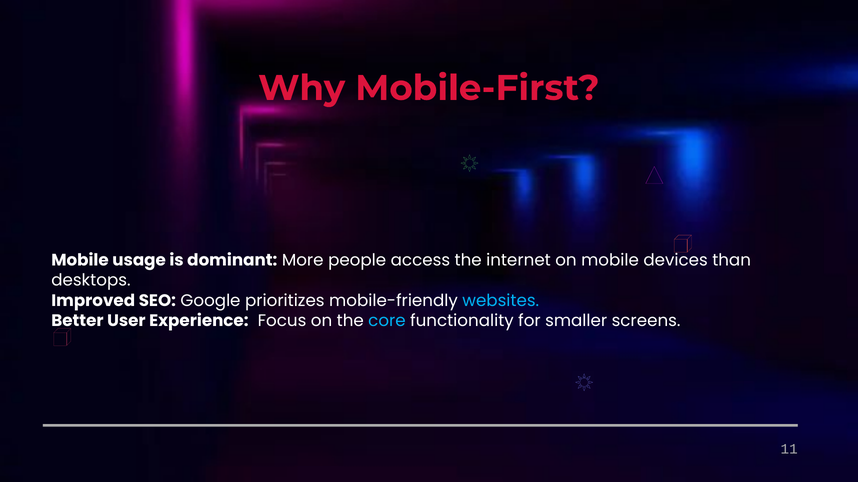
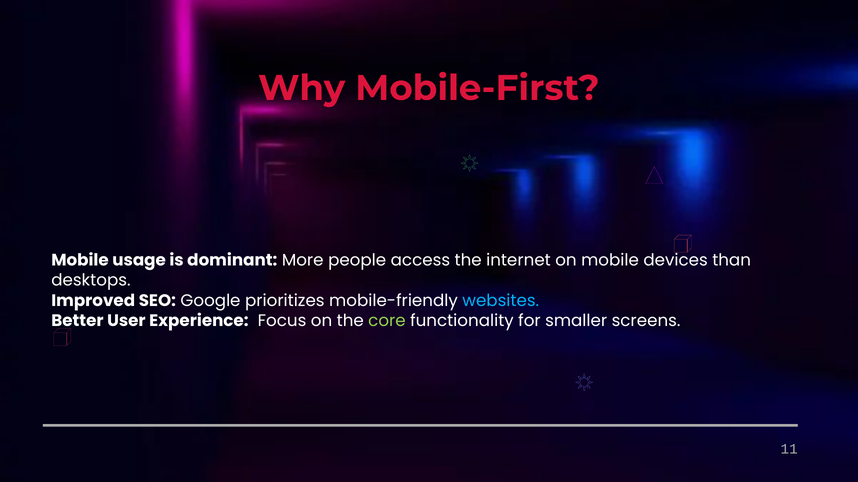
core colour: light blue -> light green (387, 321)
